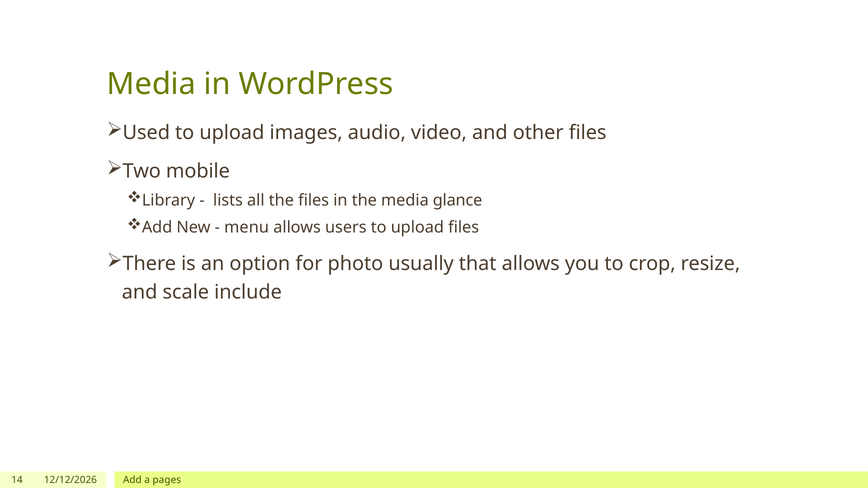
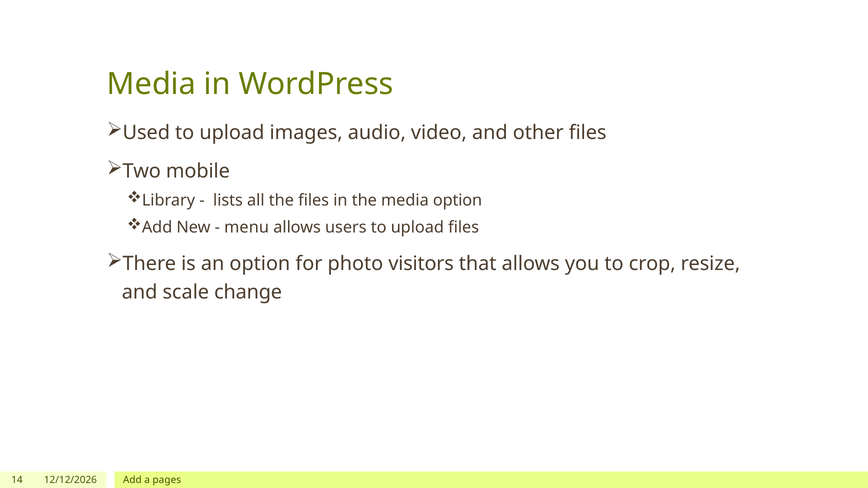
media glance: glance -> option (458, 200)
usually: usually -> visitors (421, 264)
include: include -> change (248, 293)
